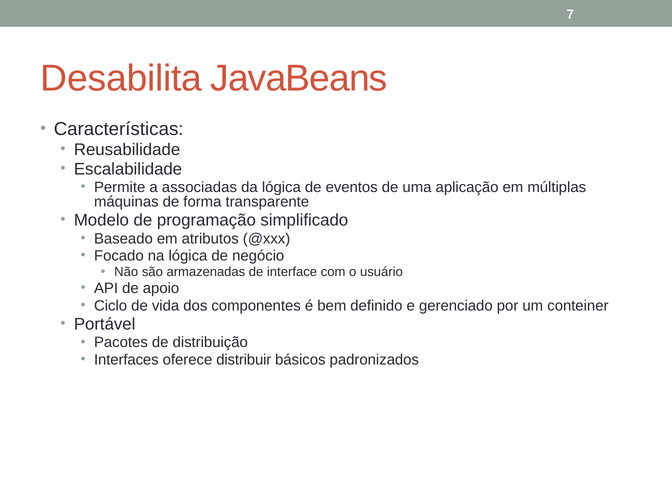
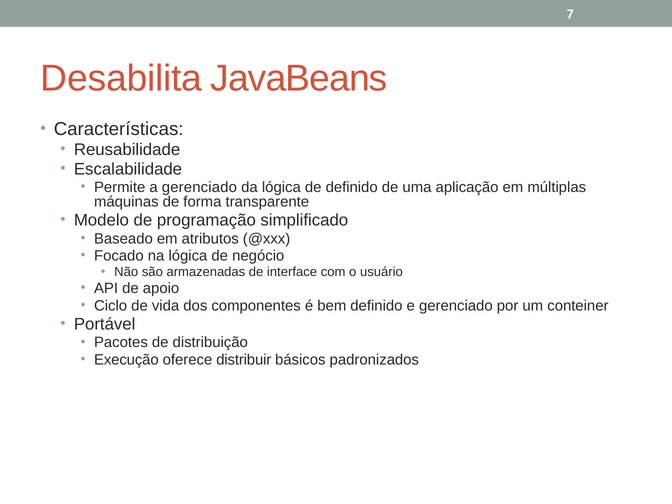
a associadas: associadas -> gerenciado (199, 187)
de eventos: eventos -> definido (352, 187)
Interfaces: Interfaces -> Execução (126, 360)
